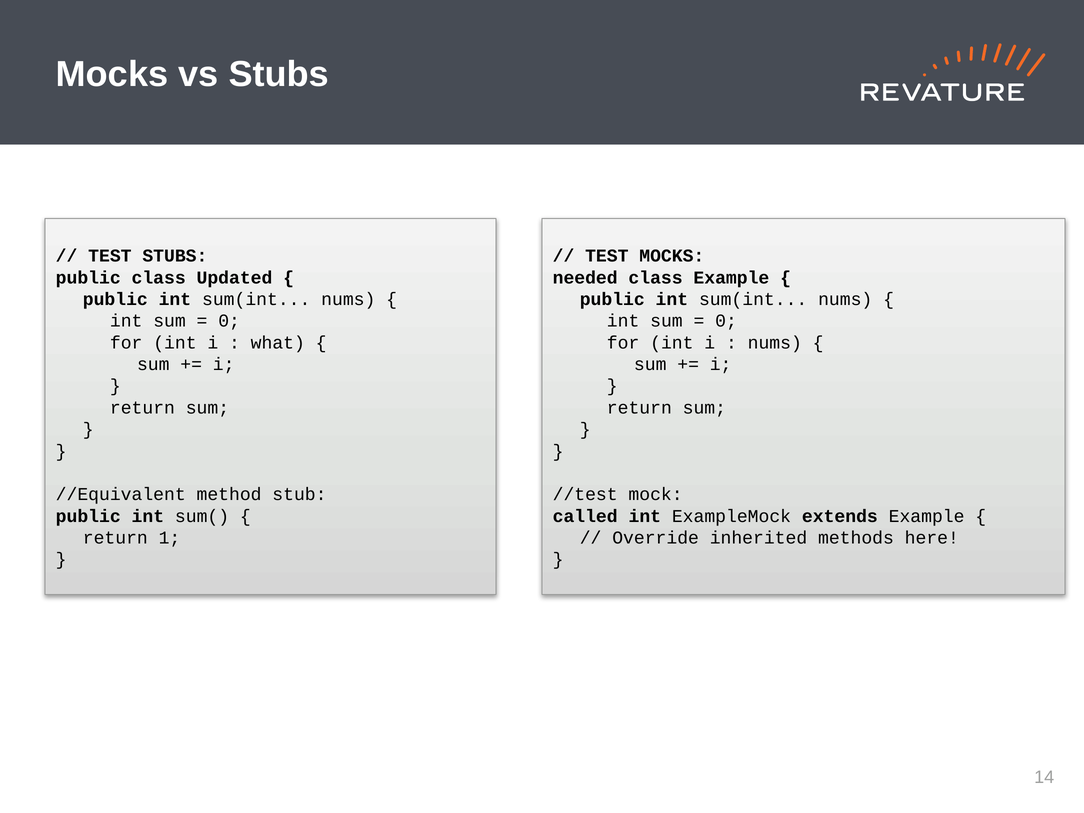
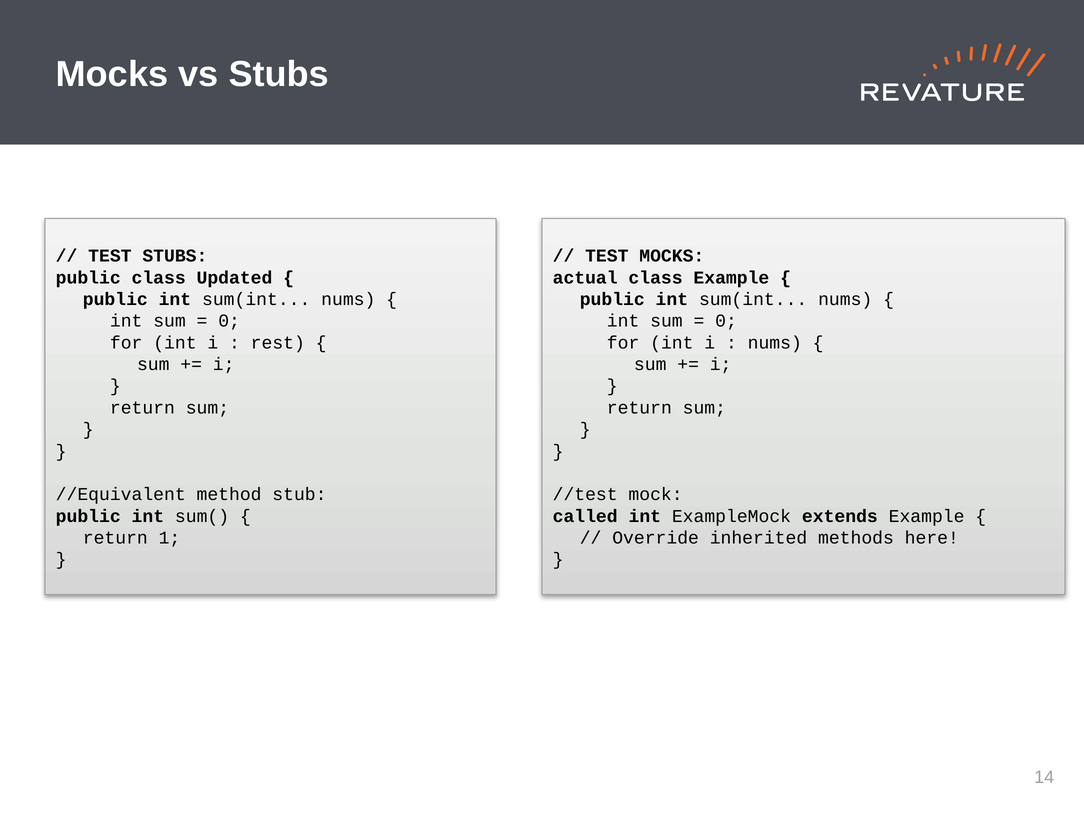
needed: needed -> actual (585, 278)
what: what -> rest (278, 343)
